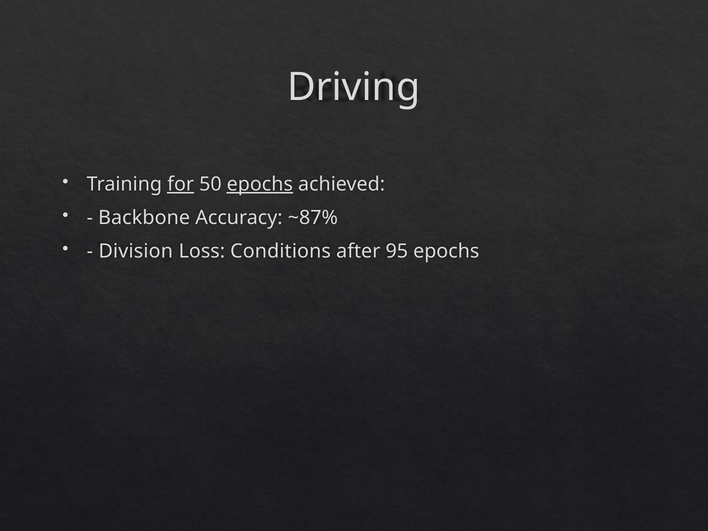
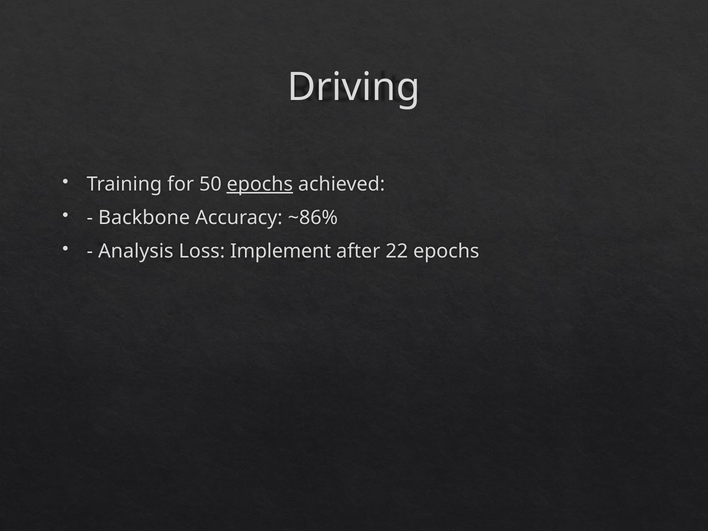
for underline: present -> none (181, 184)
~87%: ~87% -> ~86% (313, 218)
Division: Division -> Analysis (136, 251)
Conditions: Conditions -> Implement (281, 251)
95: 95 -> 22 (397, 251)
